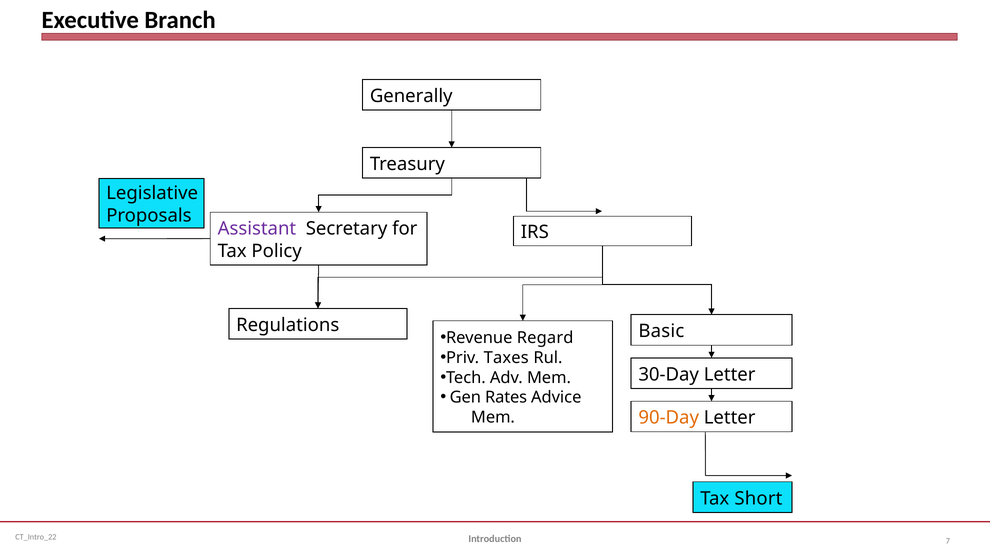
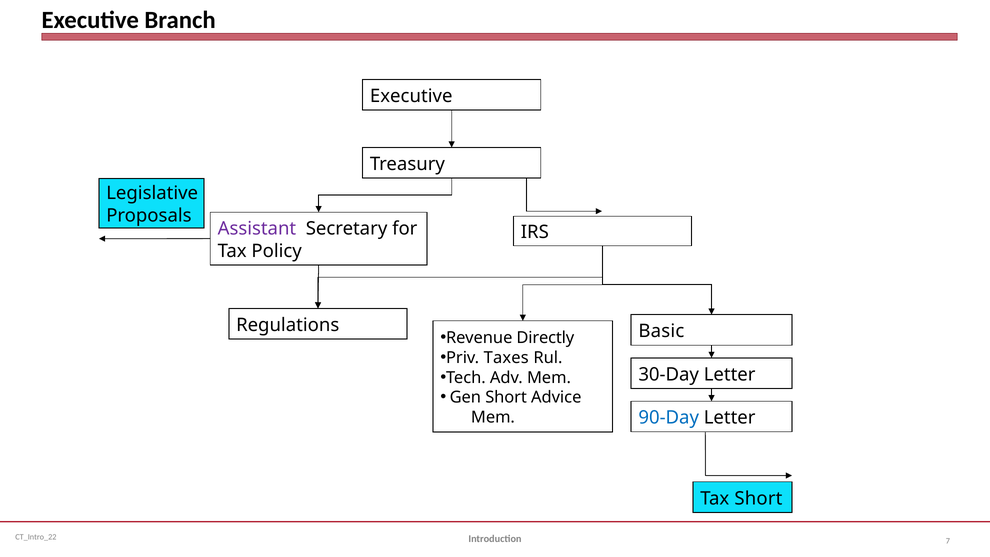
Generally: Generally -> Executive (411, 96)
Regard: Regard -> Directly (545, 338)
Gen Rates: Rates -> Short (506, 397)
90-Day colour: orange -> blue (669, 418)
